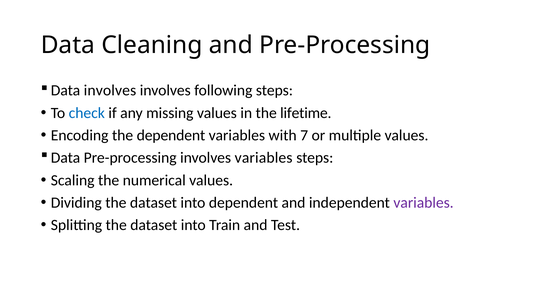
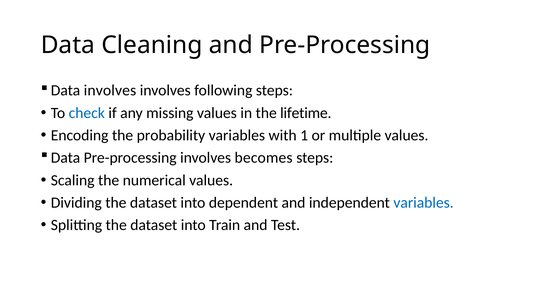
the dependent: dependent -> probability (171, 135)
7: 7 -> 1 (304, 135)
involves variables: variables -> becomes (264, 158)
variables colour: purple -> blue (424, 203)
